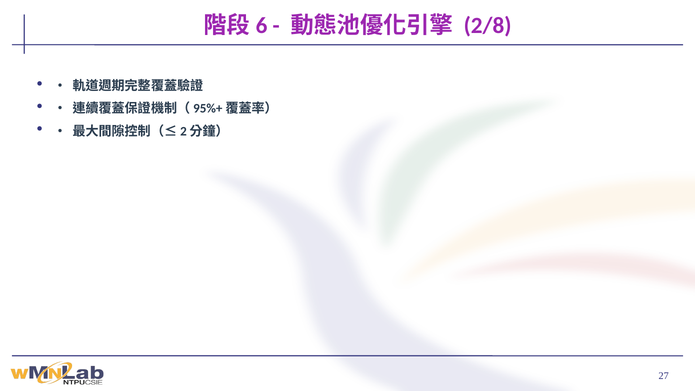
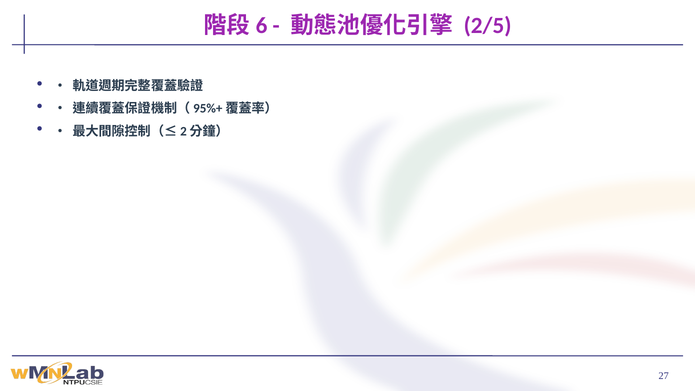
2/8: 2/8 -> 2/5 (488, 26)
